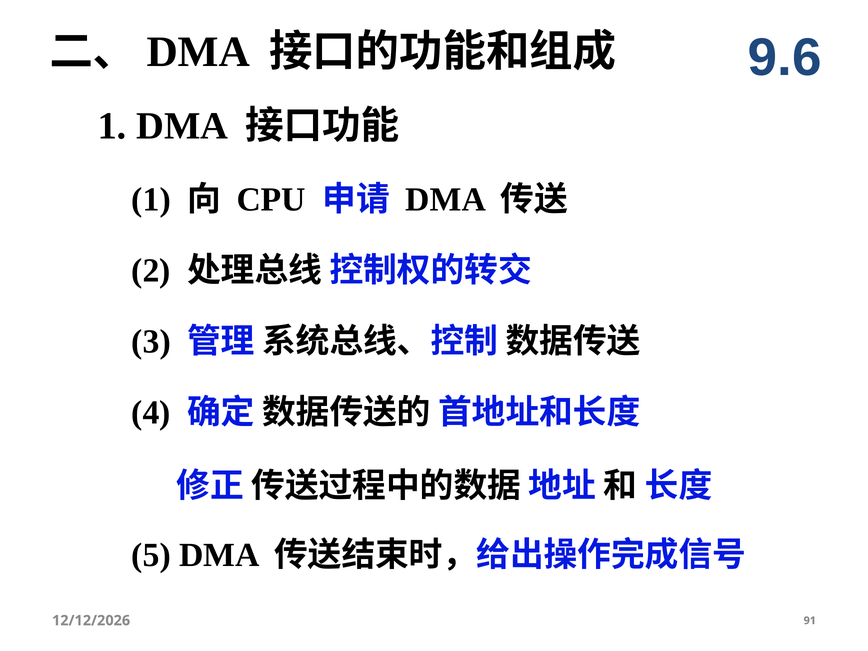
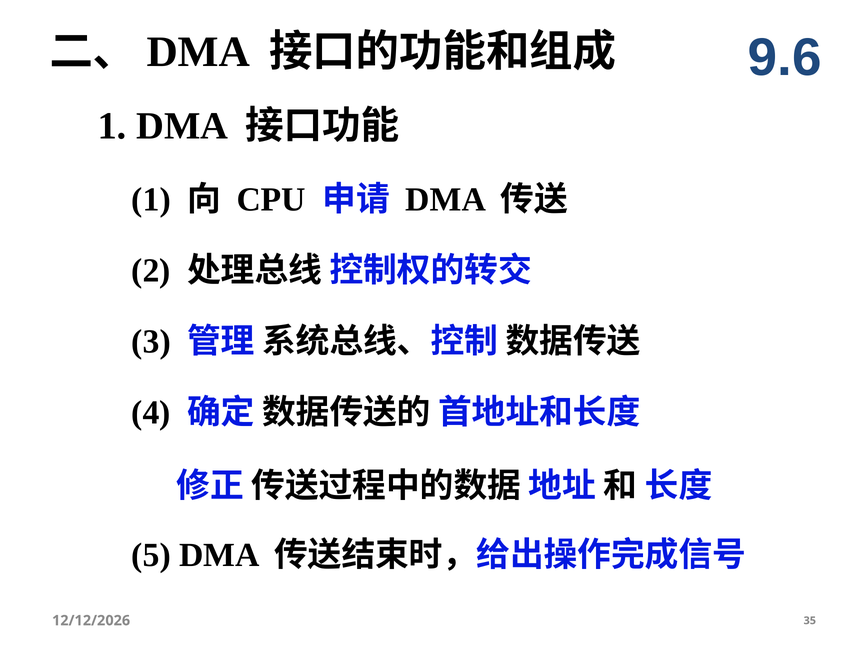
91: 91 -> 35 (810, 621)
